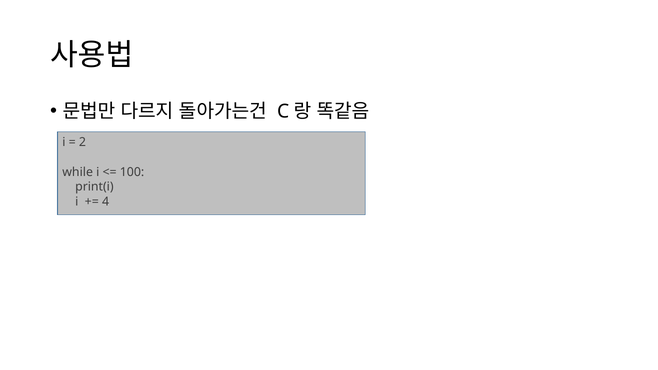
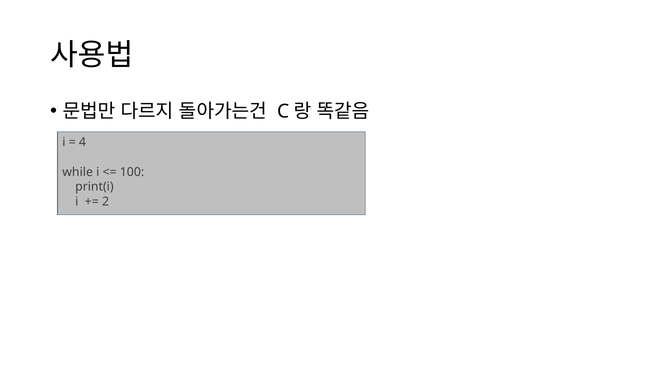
2: 2 -> 4 (83, 142)
4: 4 -> 2 (106, 202)
